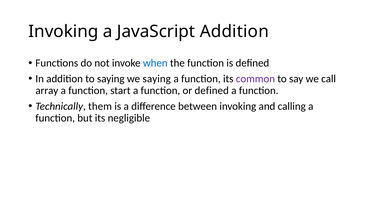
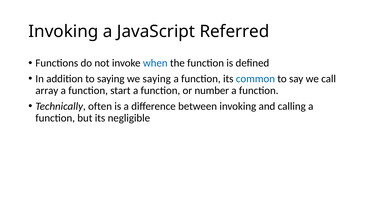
JavaScript Addition: Addition -> Referred (234, 31)
common colour: purple -> blue (255, 79)
or defined: defined -> number (212, 90)
them: them -> often (100, 106)
